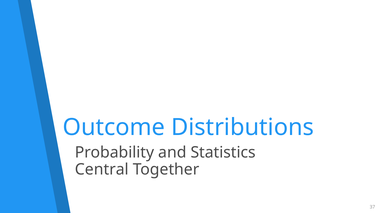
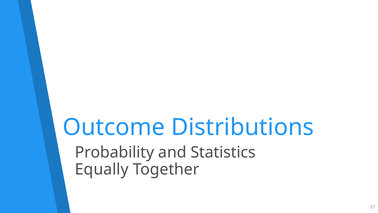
Central: Central -> Equally (102, 169)
